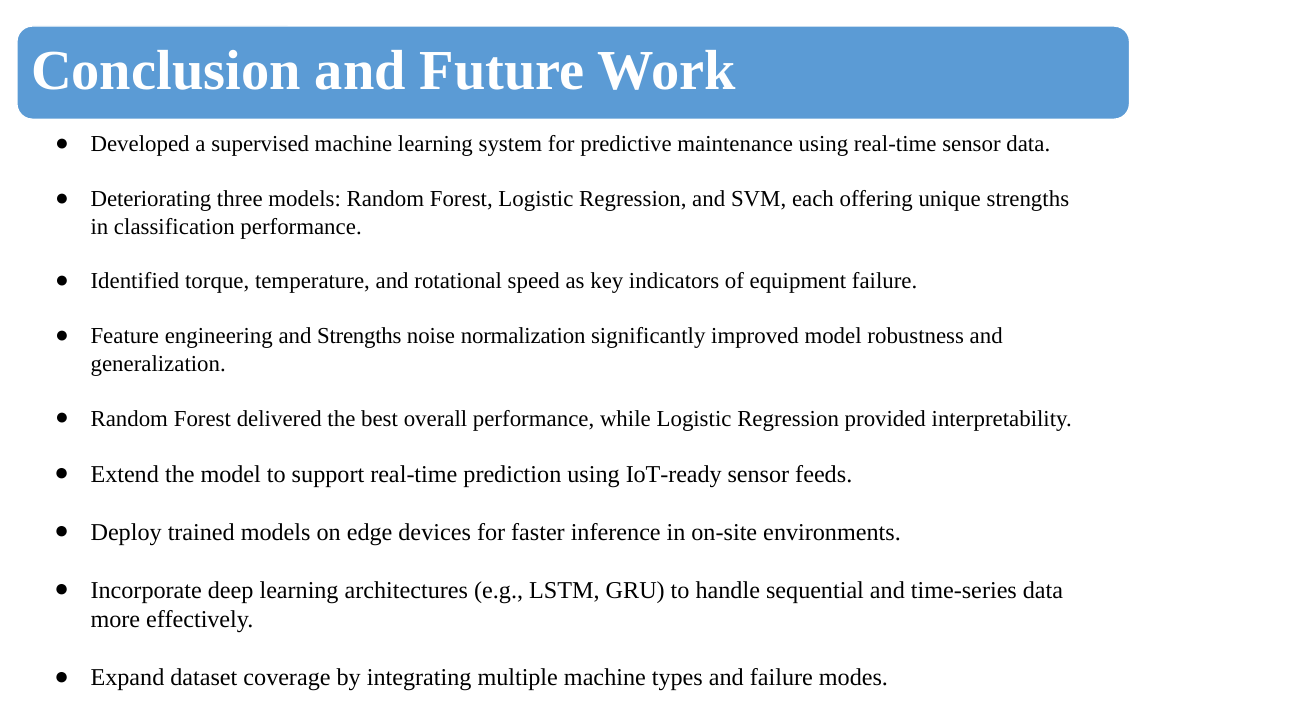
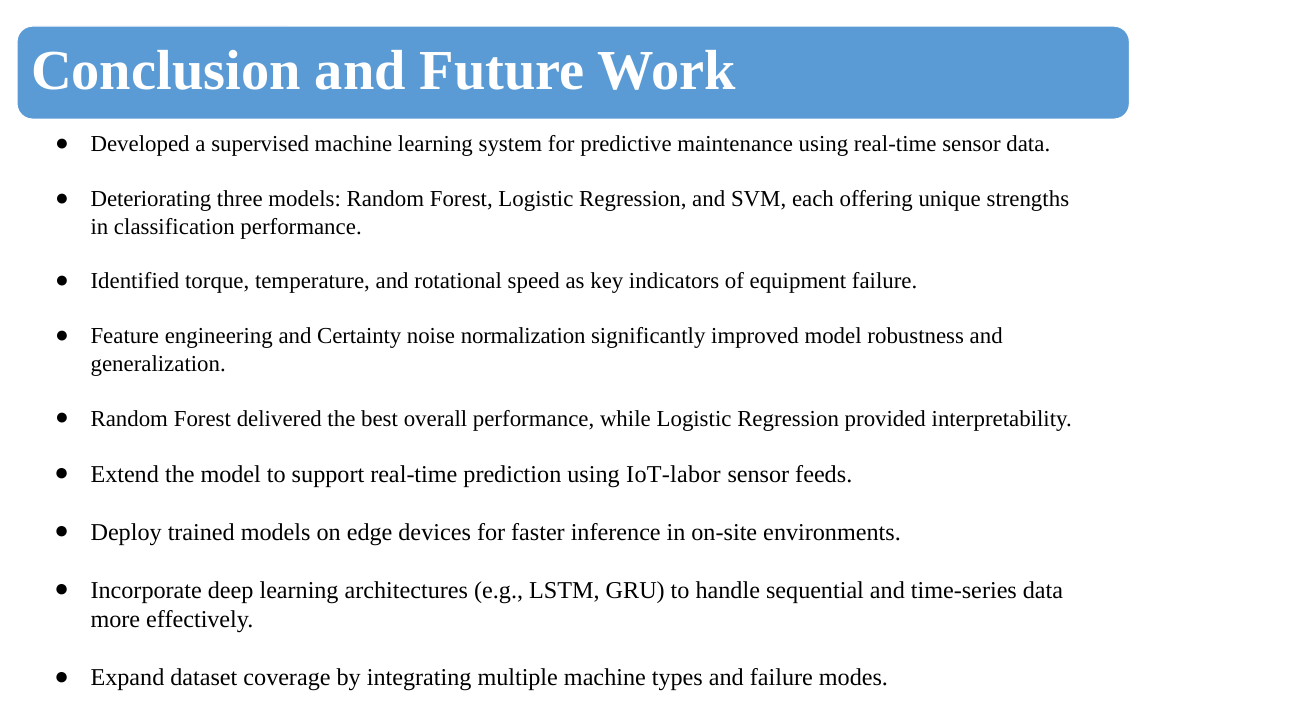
and Strengths: Strengths -> Certainty (359, 336)
IoT-ready: IoT-ready -> IoT-labor (674, 474)
